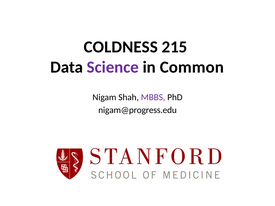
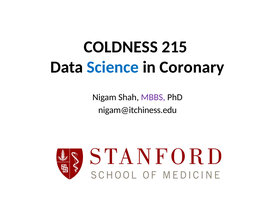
Science colour: purple -> blue (113, 67)
Common: Common -> Coronary (192, 67)
nigam@progress.edu: nigam@progress.edu -> nigam@itchiness.edu (138, 110)
